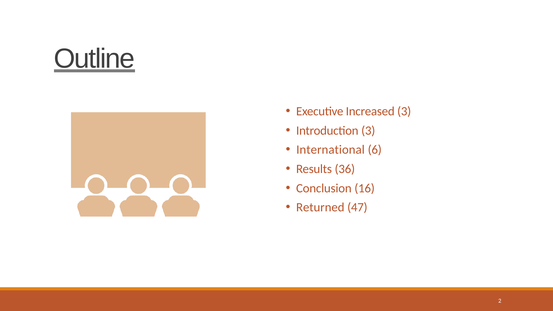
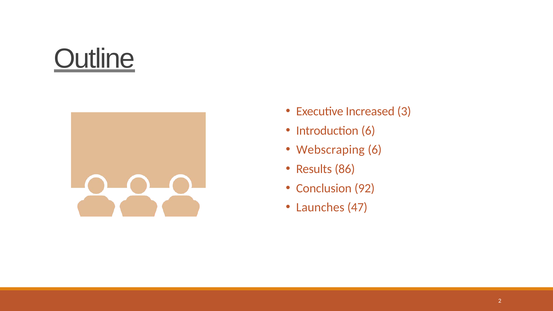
Introduction 3: 3 -> 6 (368, 131)
International: International -> Webscraping (330, 150)
36: 36 -> 86 (345, 169)
16: 16 -> 92 (365, 188)
Returned: Returned -> Launches (320, 208)
